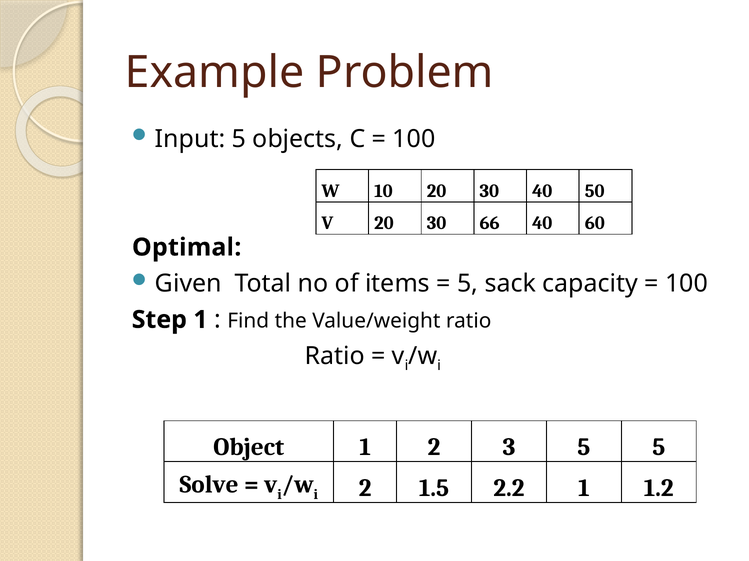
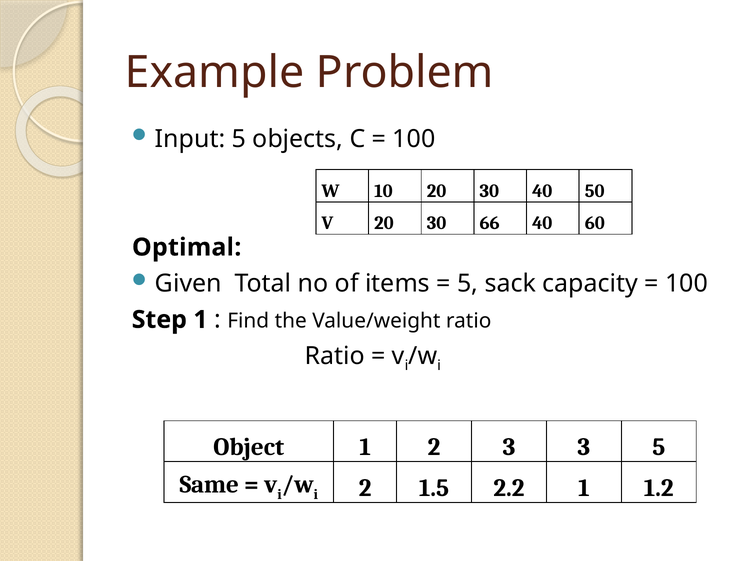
3 5: 5 -> 3 (584, 448)
Solve: Solve -> Same (209, 485)
